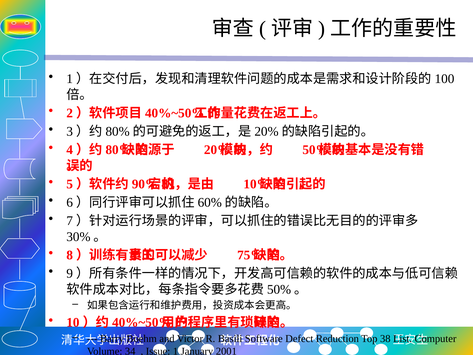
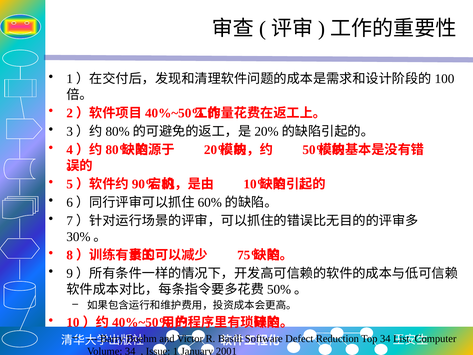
Top 38: 38 -> 34 (385, 338)
